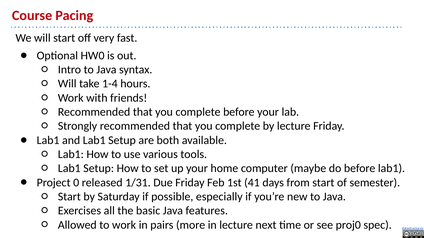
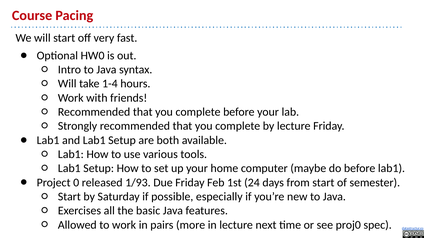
1/31: 1/31 -> 1/93 (138, 183)
41: 41 -> 24 (252, 183)
